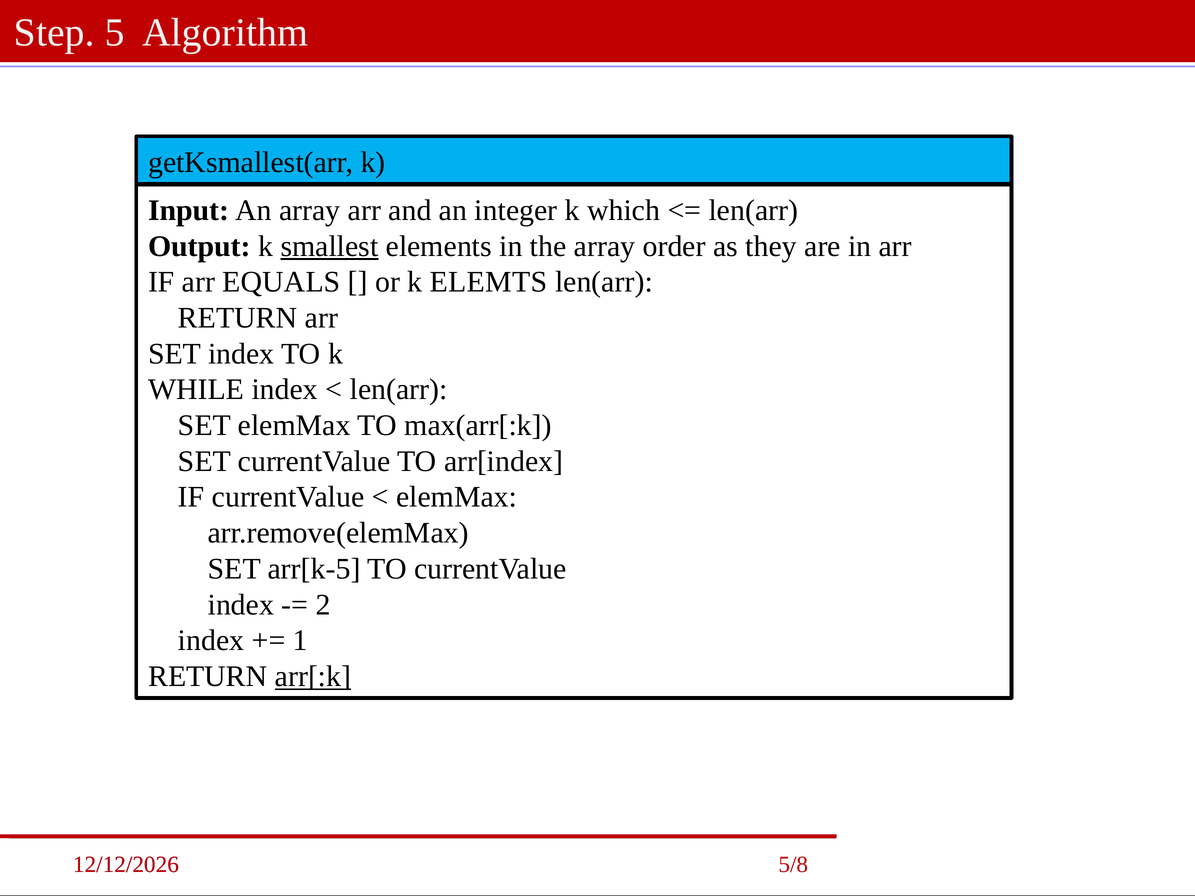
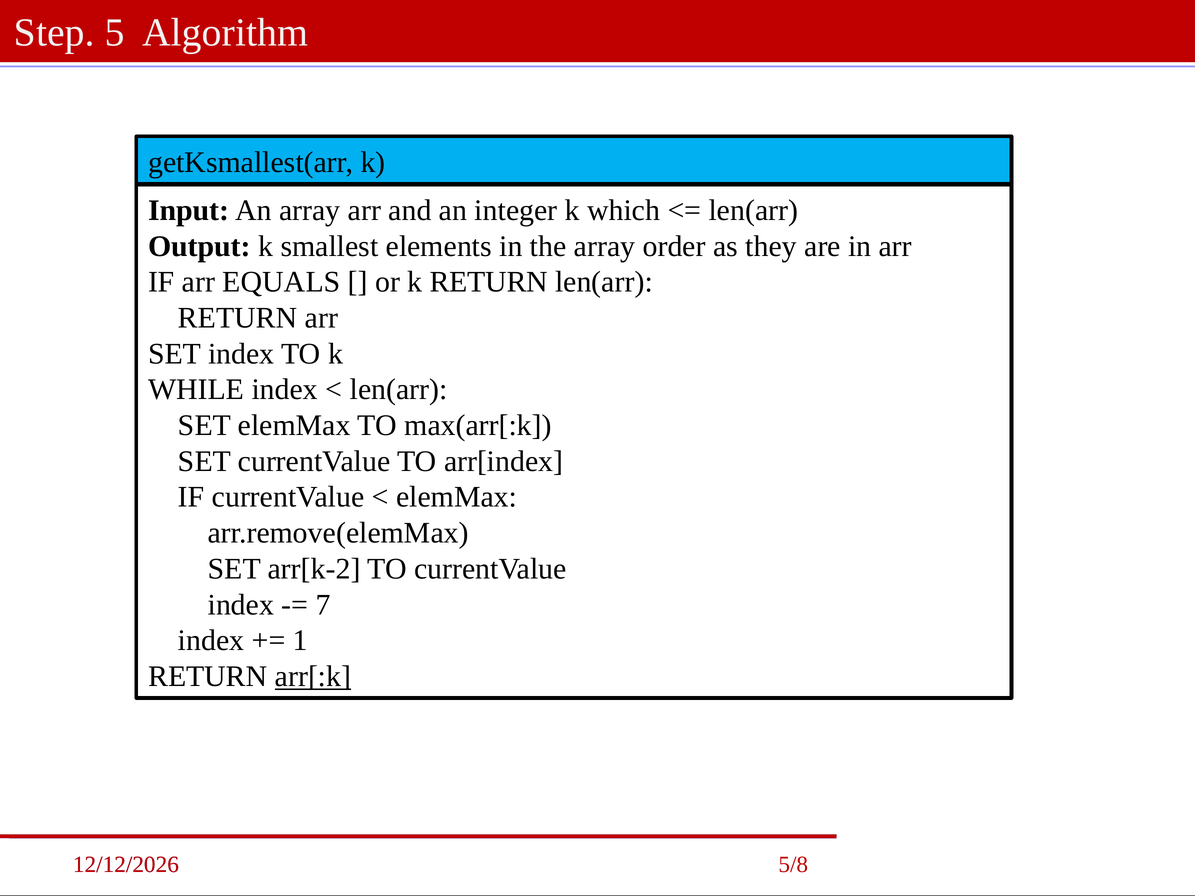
smallest underline: present -> none (330, 246)
k ELEMTS: ELEMTS -> RETURN (489, 282)
arr[k-5: arr[k-5 -> arr[k-2 (314, 569)
2: 2 -> 7 (323, 605)
